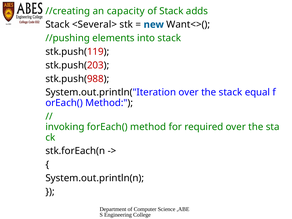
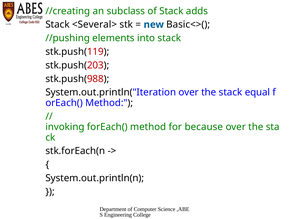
capacity: capacity -> subclass (126, 11)
Want<>(: Want<>( -> Basic<>( (188, 25)
required: required -> because (204, 127)
